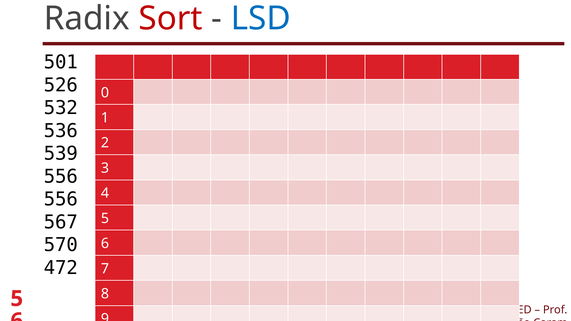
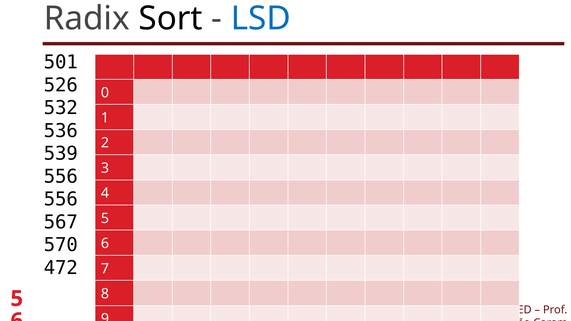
Sort colour: red -> black (171, 19)
